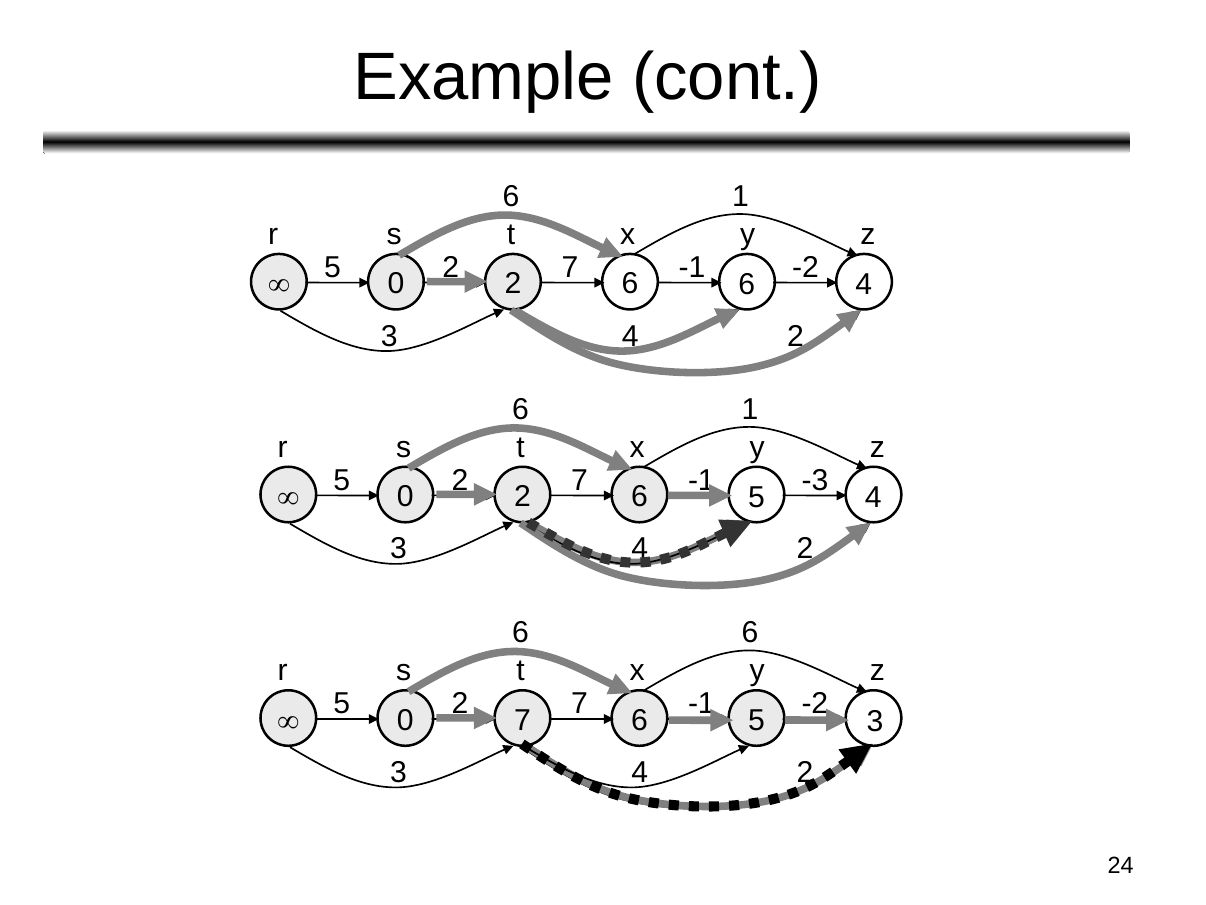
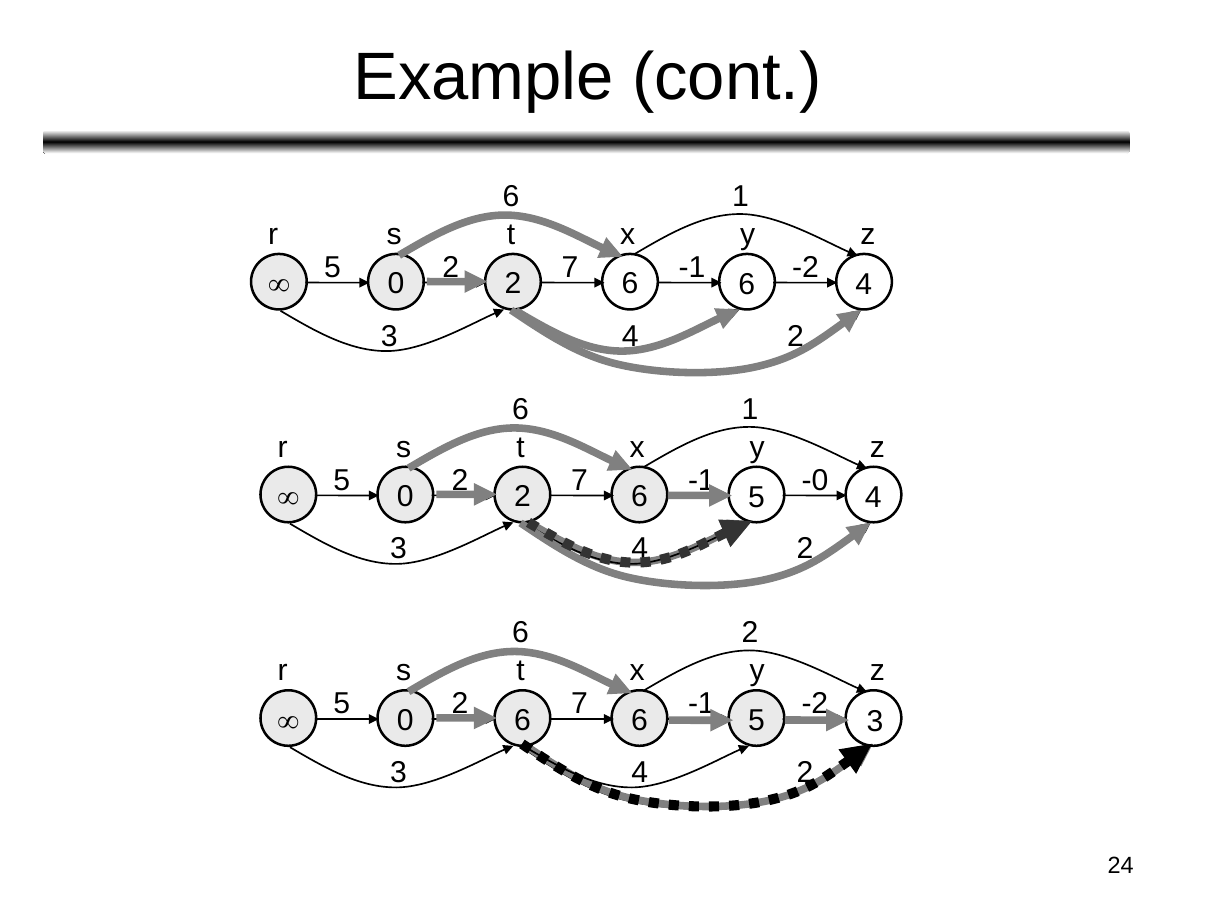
-3: -3 -> -0 (815, 480)
6: 6 -> 2 (750, 633)
7: 7 -> 6 (522, 720)
